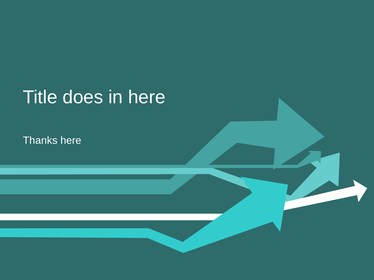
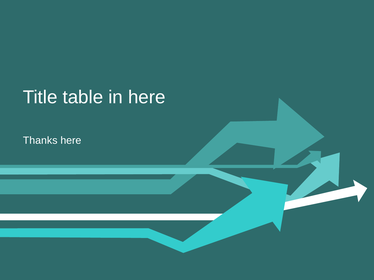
does: does -> table (83, 97)
